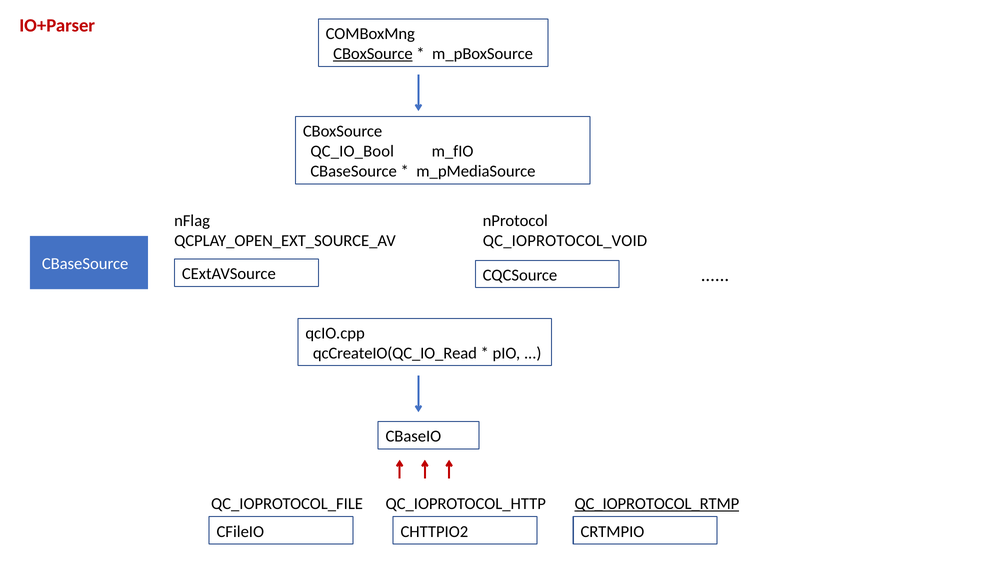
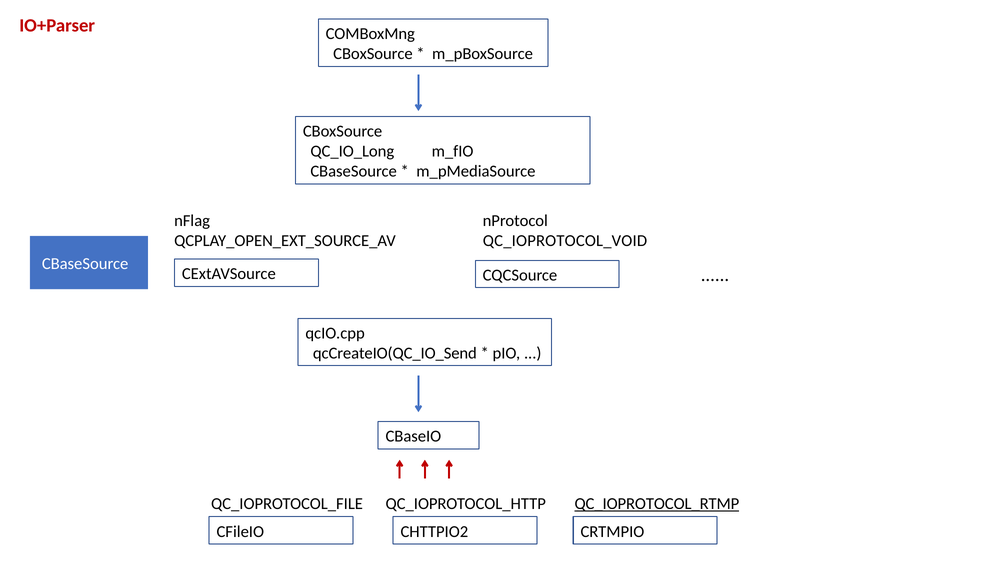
CBoxSource underline: present -> none (373, 54)
QC_IO_Bool: QC_IO_Bool -> QC_IO_Long (352, 151)
qcCreateIO(QC_IO_Read: qcCreateIO(QC_IO_Read -> qcCreateIO(QC_IO_Send (395, 353)
